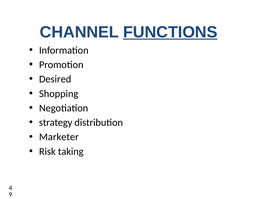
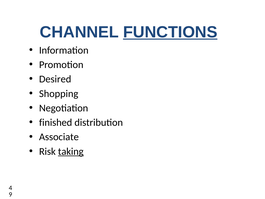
strategy: strategy -> finished (56, 122)
Marketer: Marketer -> Associate (59, 137)
taking underline: none -> present (71, 151)
